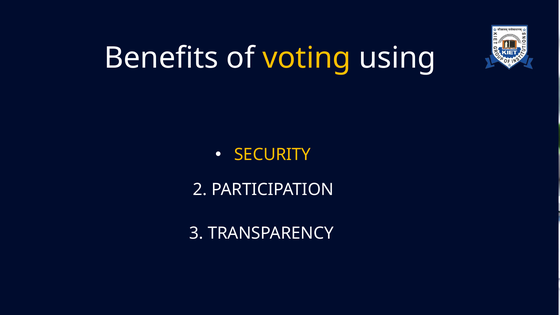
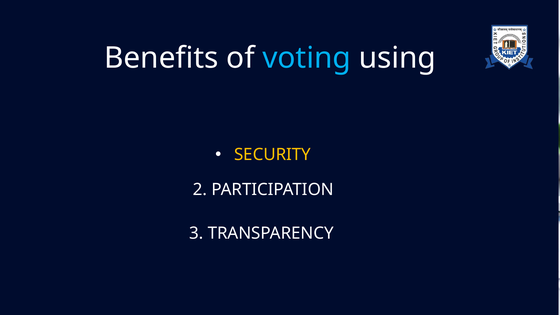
voting colour: yellow -> light blue (307, 58)
